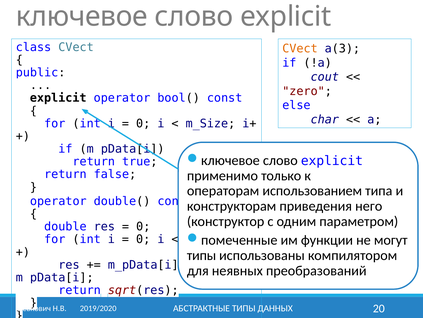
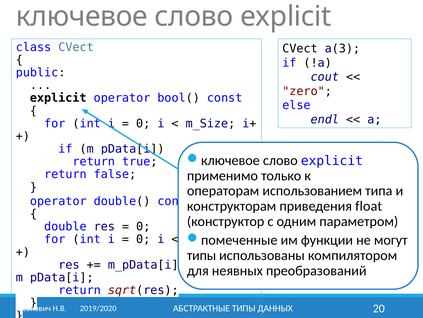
CVect colour: orange -> black (300, 49)
char: char -> endl (325, 119)
него: него -> float (369, 206)
